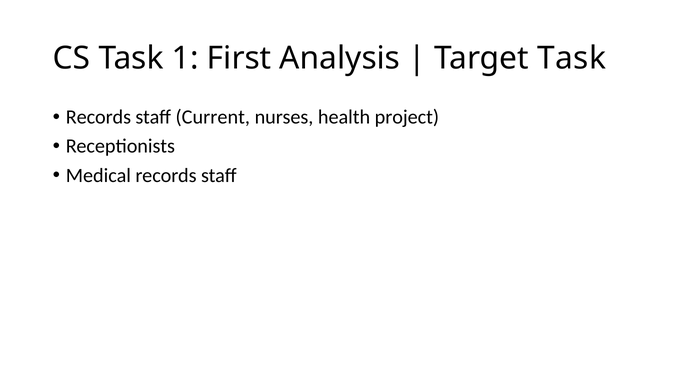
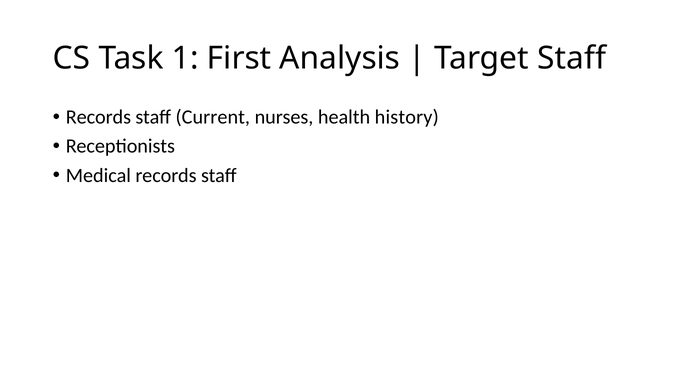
Target Task: Task -> Staff (572, 58)
project: project -> history (407, 117)
